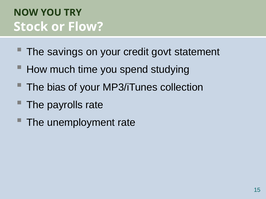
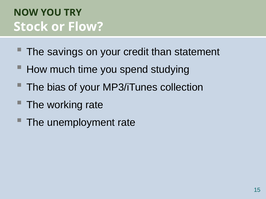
govt: govt -> than (162, 52)
payrolls: payrolls -> working (65, 105)
